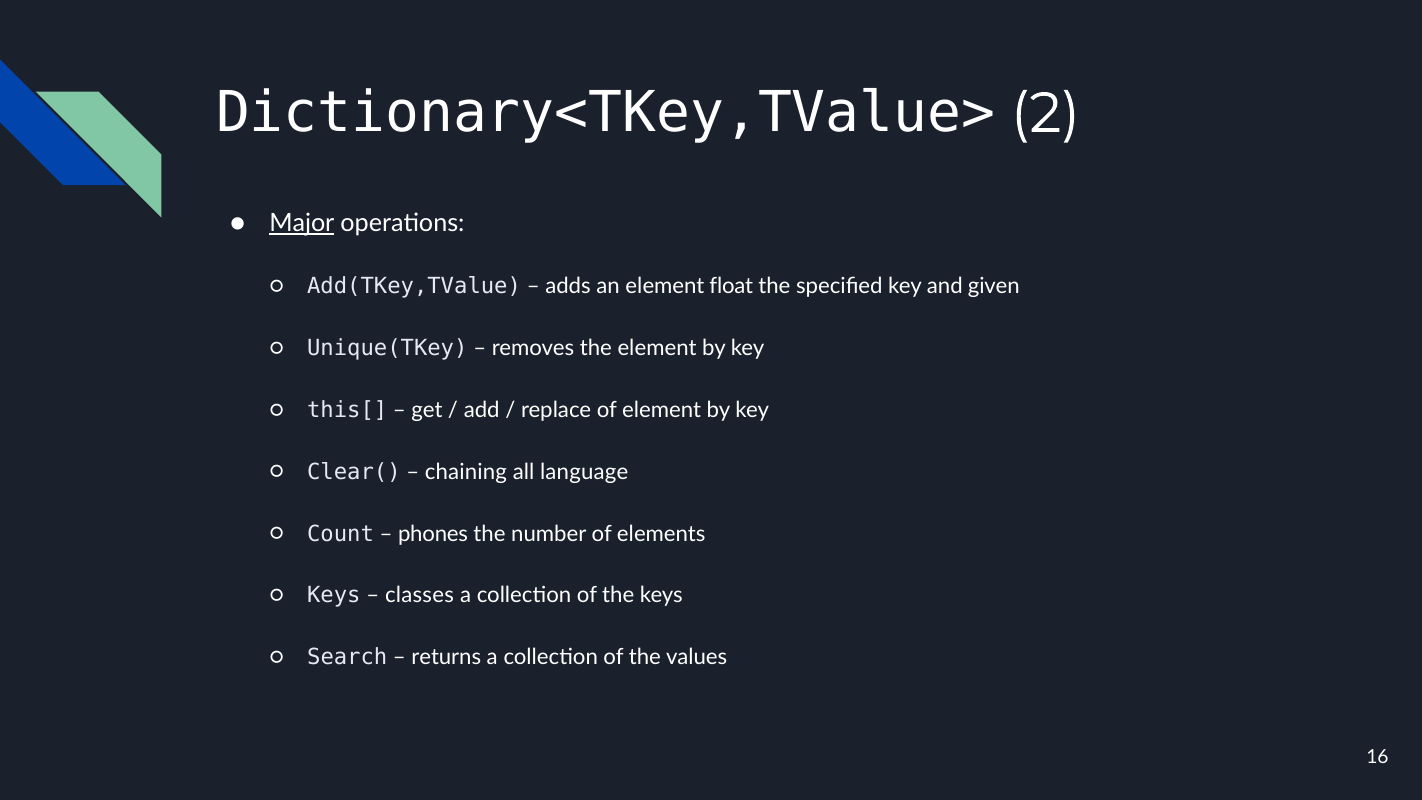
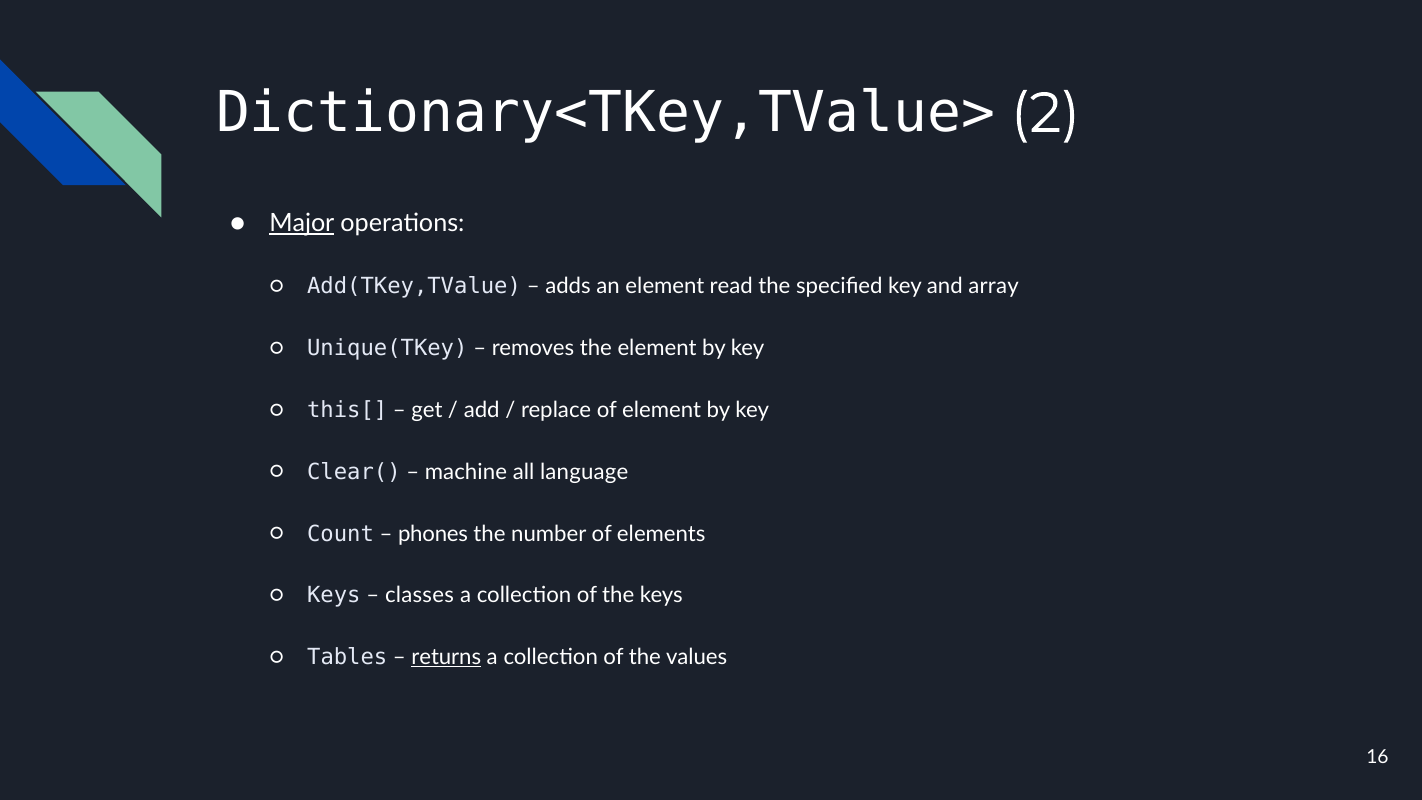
float: float -> read (731, 287)
given: given -> array (994, 287)
chaining: chaining -> machine (466, 472)
Search: Search -> Tables (347, 657)
returns underline: none -> present (446, 657)
